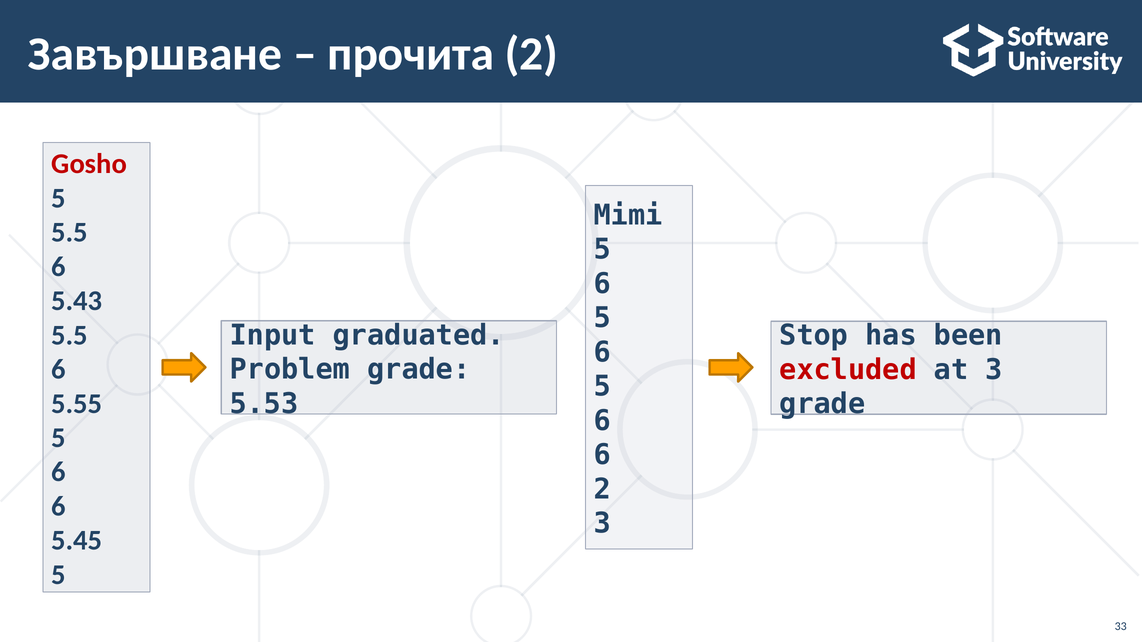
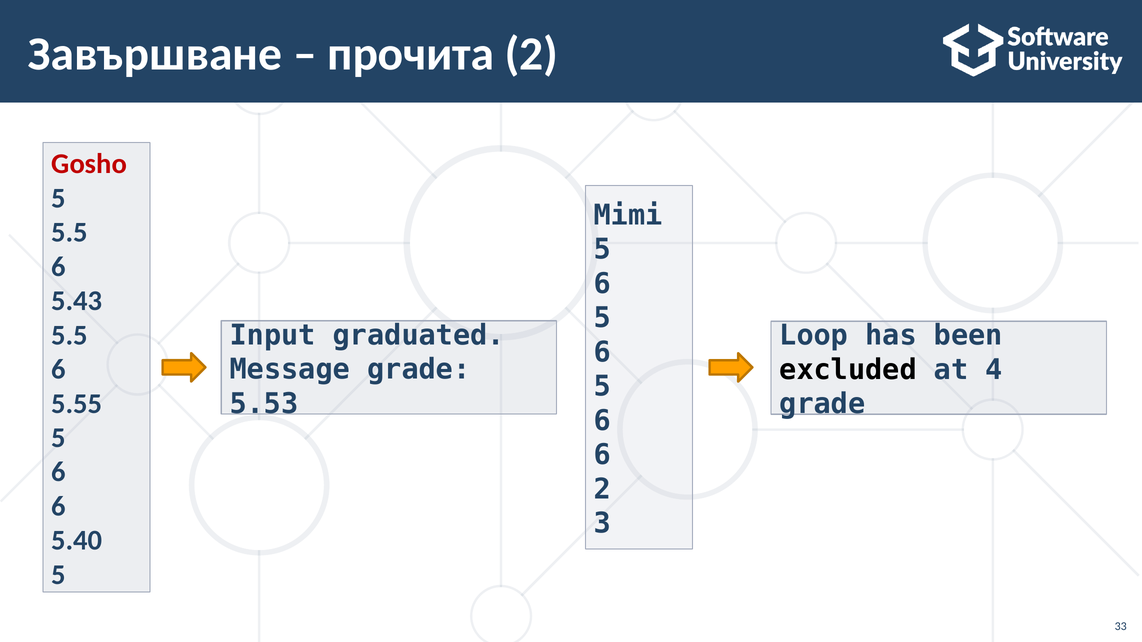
Stop: Stop -> Loop (814, 336)
Problem: Problem -> Message (290, 370)
excluded colour: red -> black (848, 370)
at 3: 3 -> 4 (994, 370)
5.45: 5.45 -> 5.40 (77, 541)
